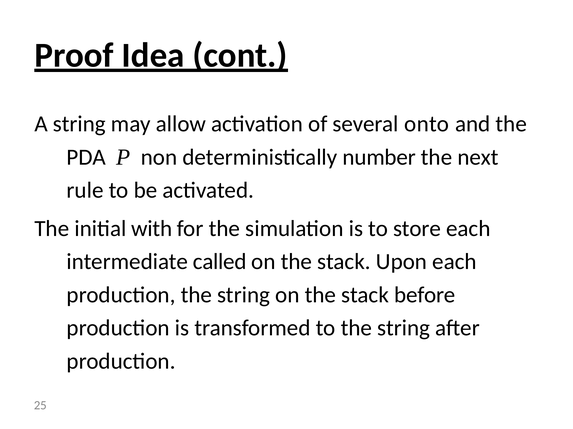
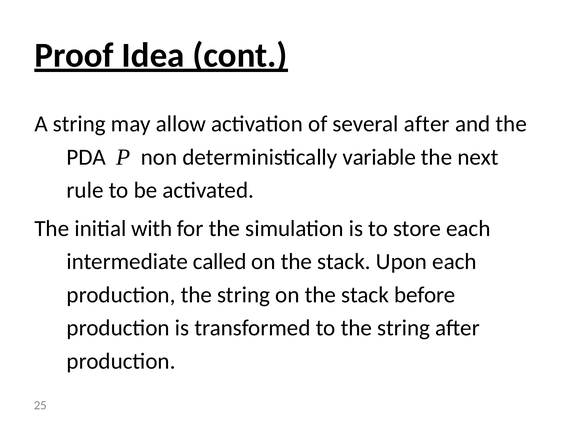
several onto: onto -> after (427, 124)
number: number -> variable (379, 157)
